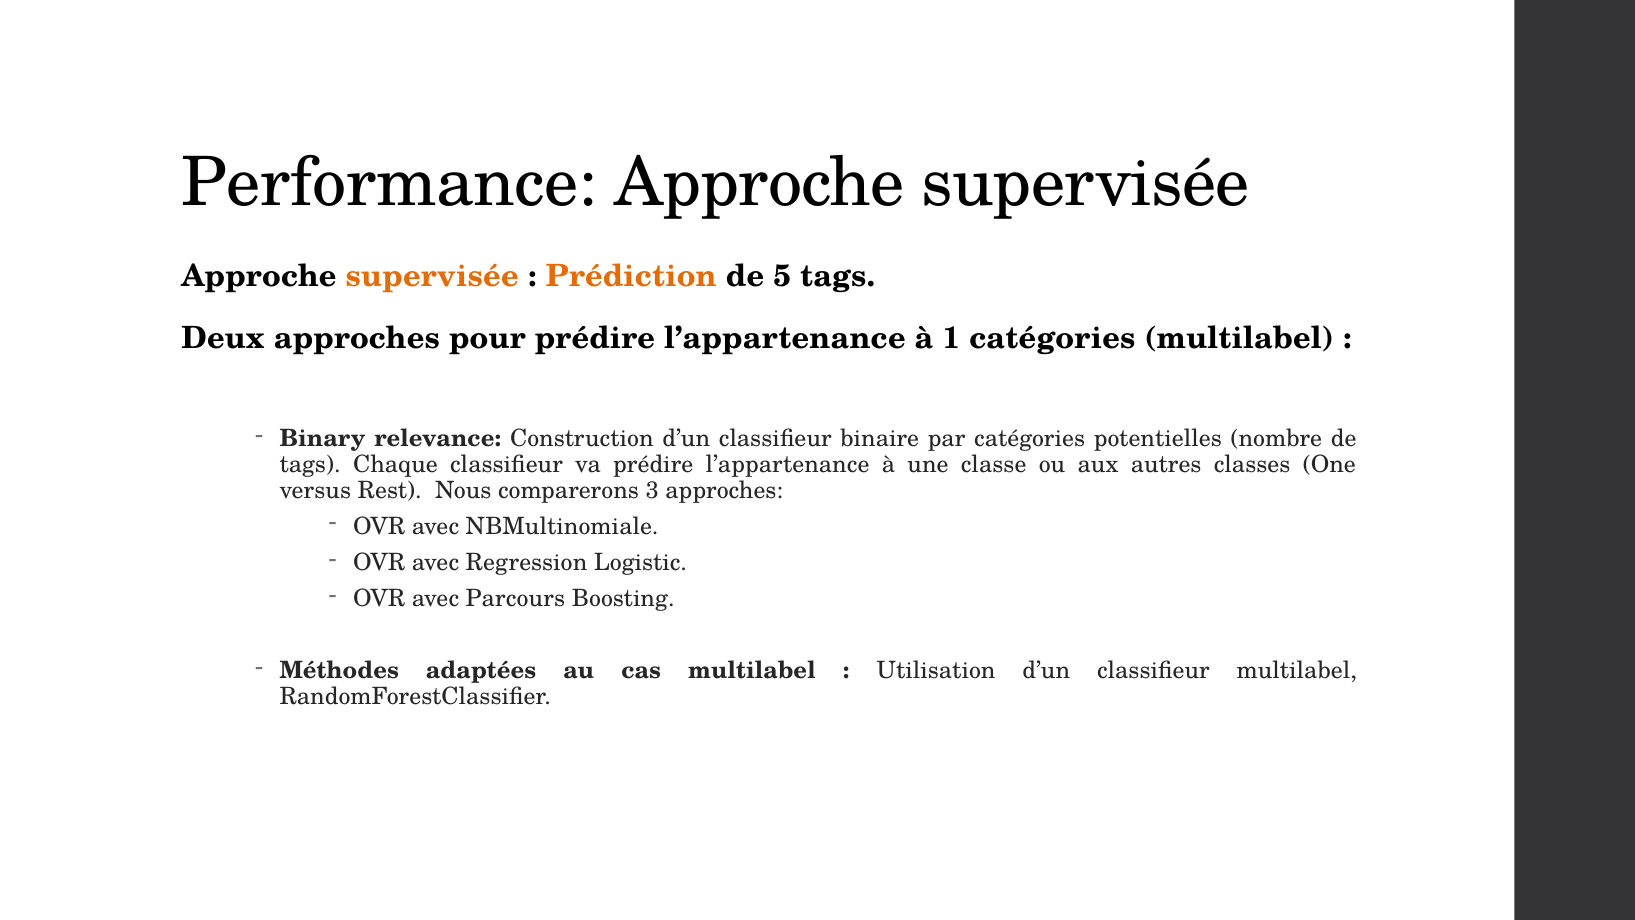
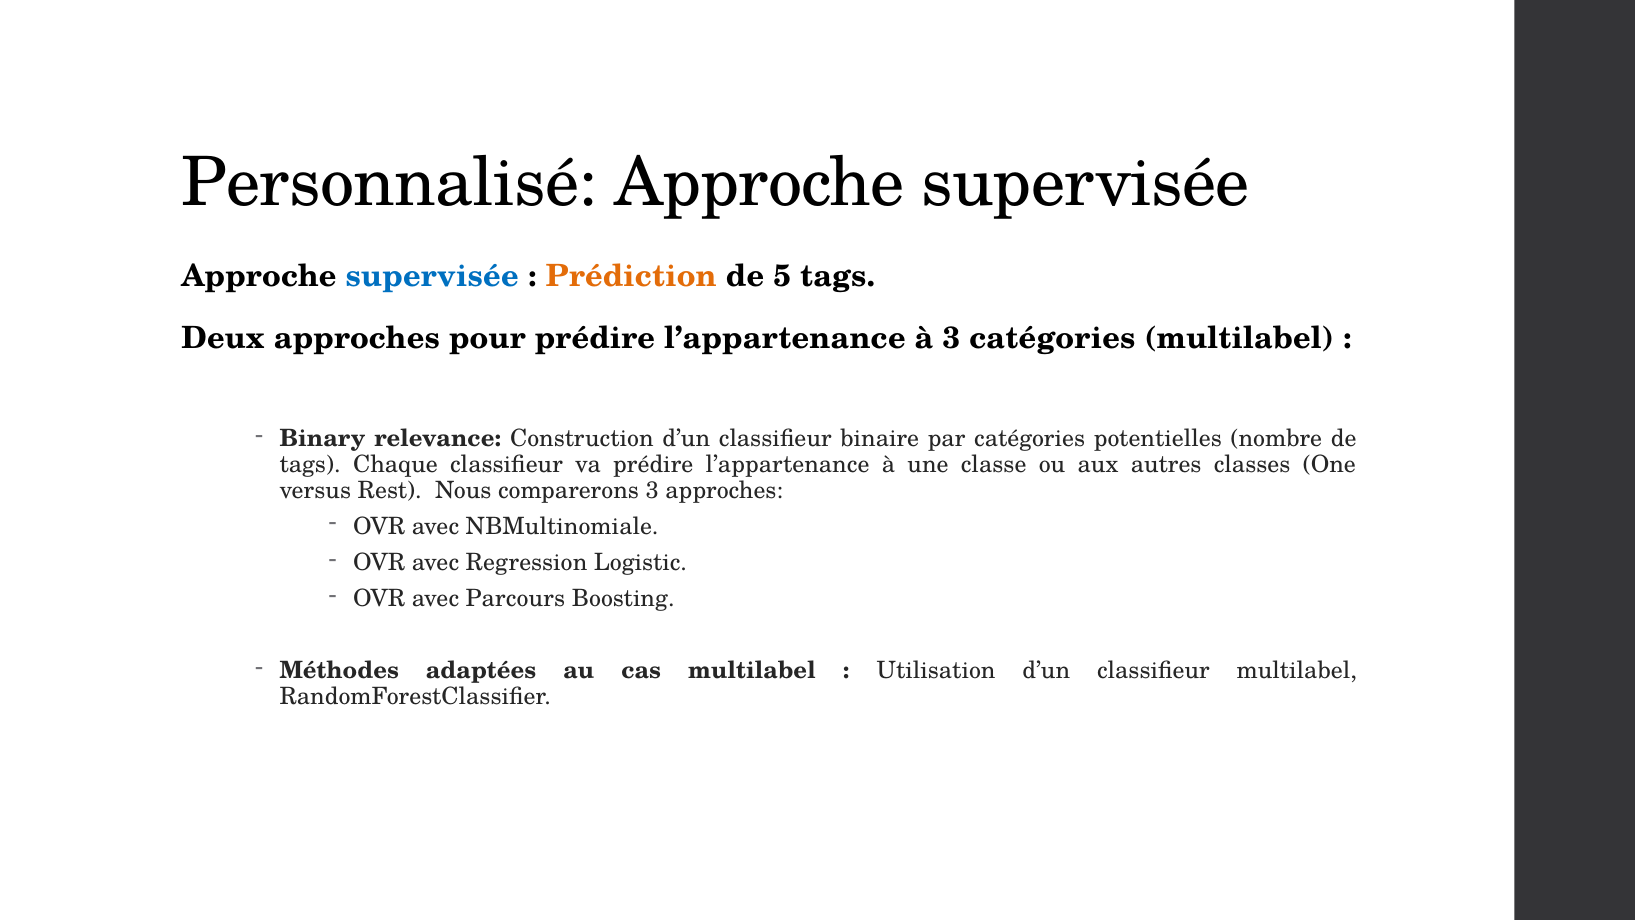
Performance: Performance -> Personnalisé (390, 183)
supervisée colour: orange -> blue (432, 276)
à 1: 1 -> 3 (951, 338)
